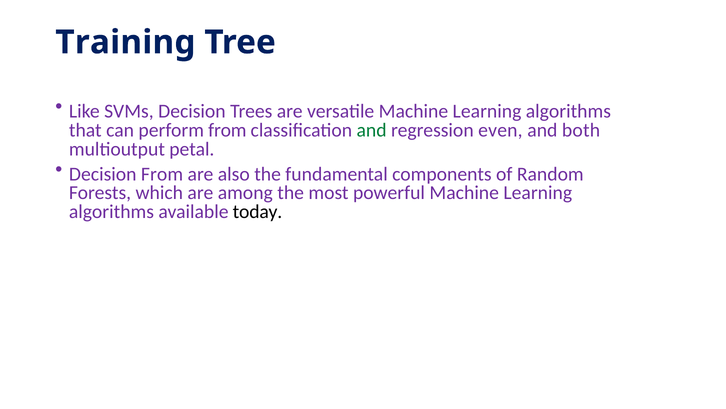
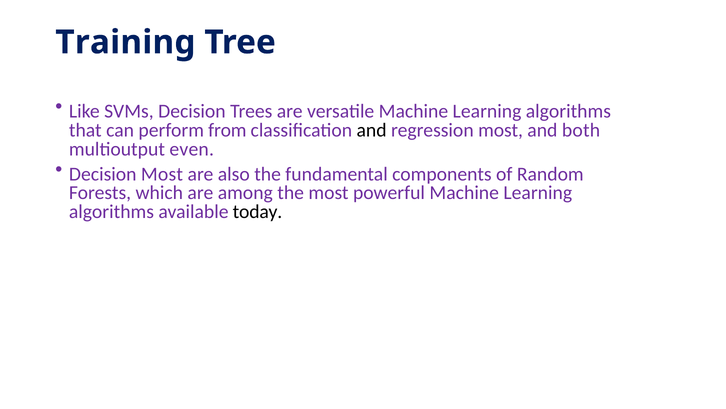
and colour: green -> black (372, 130)
regression even: even -> most (501, 130)
petal: petal -> even (192, 149)
Decision From: From -> Most (162, 174)
